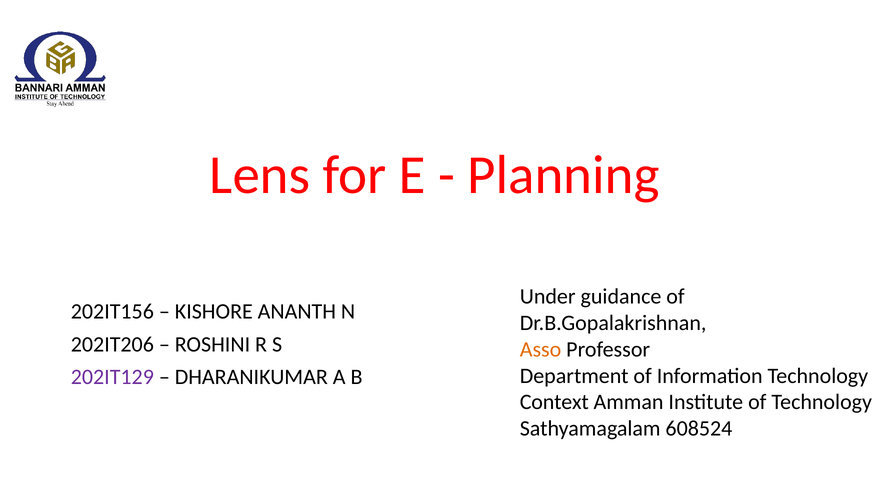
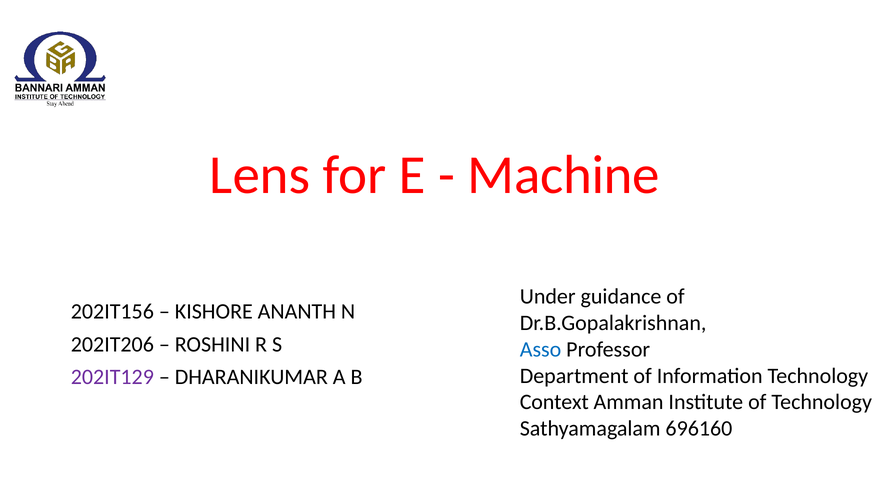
Planning: Planning -> Machine (564, 175)
Asso colour: orange -> blue (541, 349)
608524: 608524 -> 696160 (699, 429)
